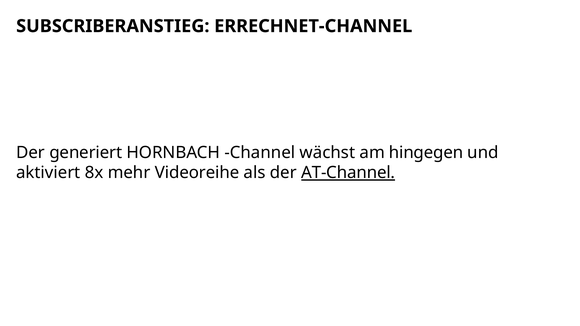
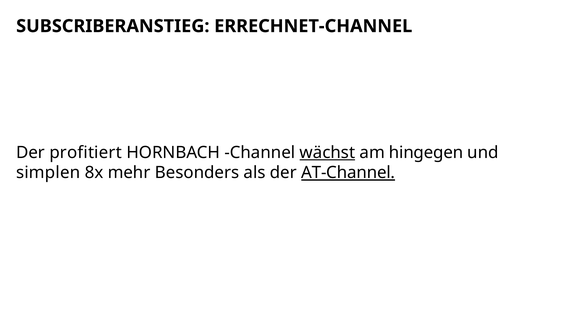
generiert: generiert -> profitiert (86, 153)
wächst underline: none -> present (327, 153)
aktiviert: aktiviert -> simplen (48, 173)
Videoreihe: Videoreihe -> Besonders (197, 173)
